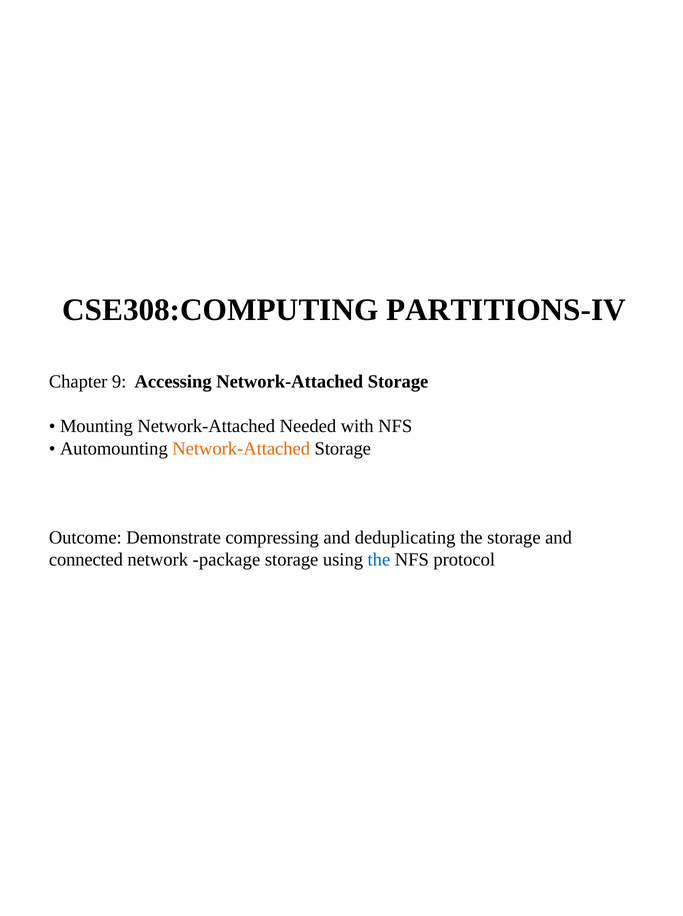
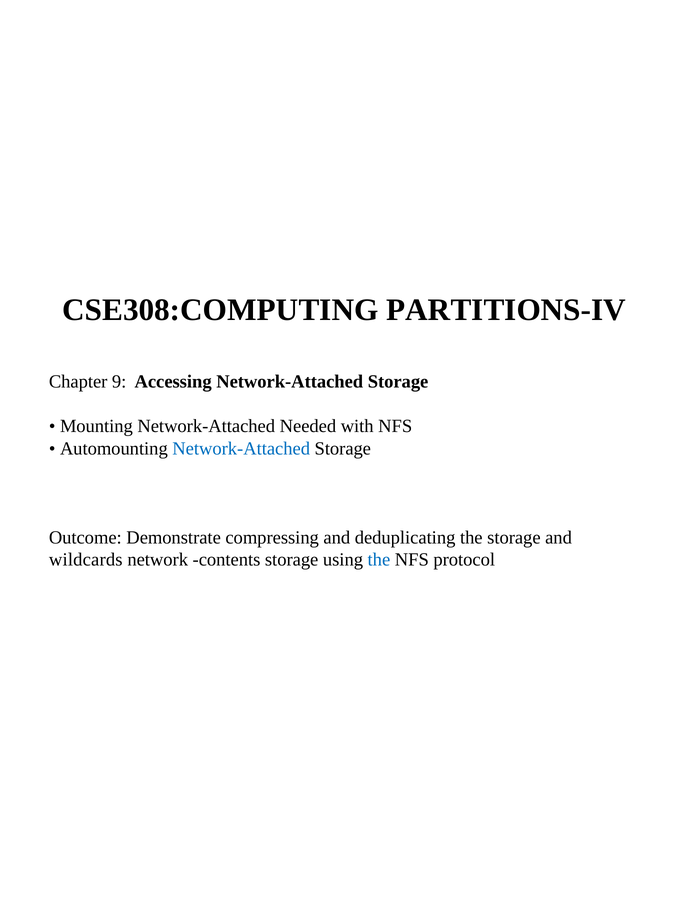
Network-Attached colour: orange -> blue (241, 448)
connected: connected -> wildcards (86, 559)
package: package -> contents (227, 559)
